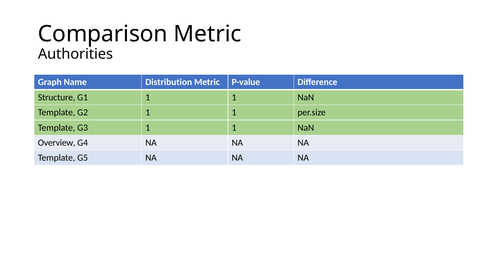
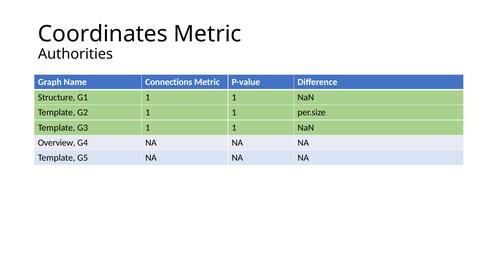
Comparison: Comparison -> Coordinates (103, 34)
Distribution: Distribution -> Connections (169, 82)
